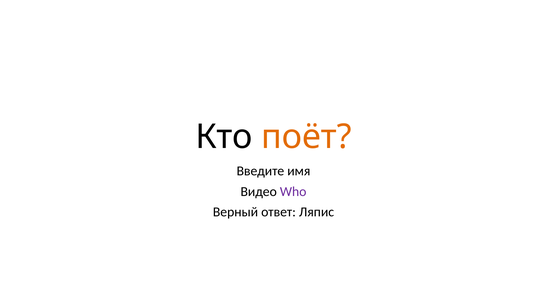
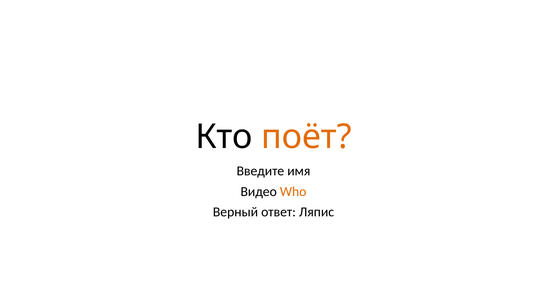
Who colour: purple -> orange (293, 191)
